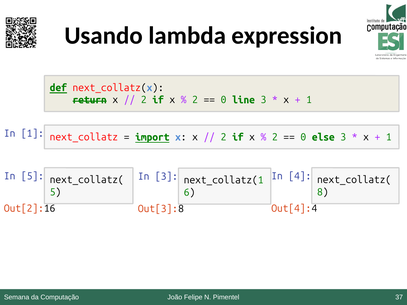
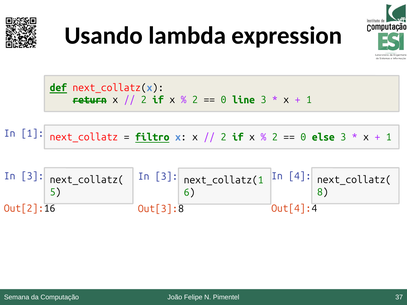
import: import -> filtro (152, 137)
5: 5 -> 3 (32, 176)
